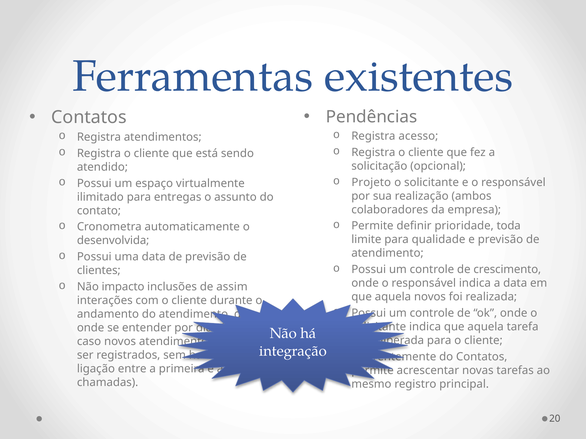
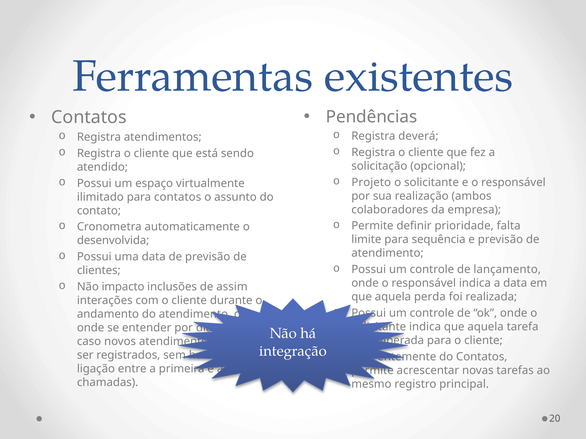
acesso: acesso -> deverá (418, 136)
para entregas: entregas -> contatos (178, 197)
toda: toda -> falta (509, 226)
qualidade: qualidade -> sequência (439, 240)
crescimento: crescimento -> lançamento (507, 270)
novos: novos -> perda (430, 297)
